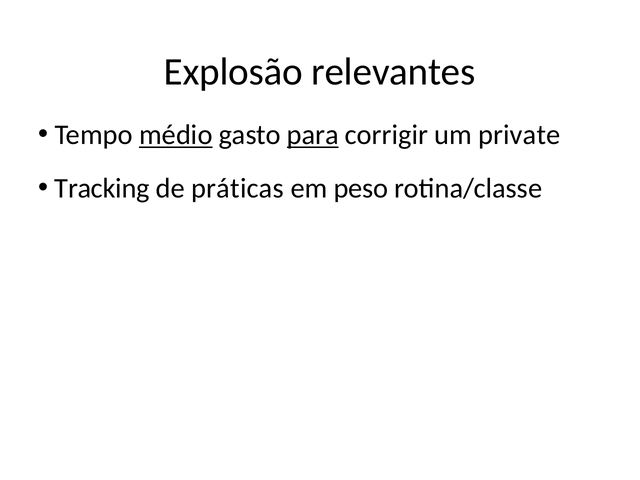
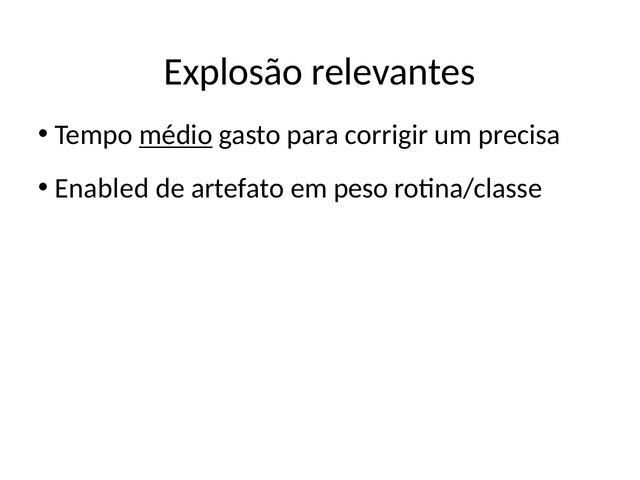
para underline: present -> none (313, 135)
private: private -> precisa (519, 135)
Tracking: Tracking -> Enabled (102, 188)
práticas: práticas -> artefato (238, 188)
